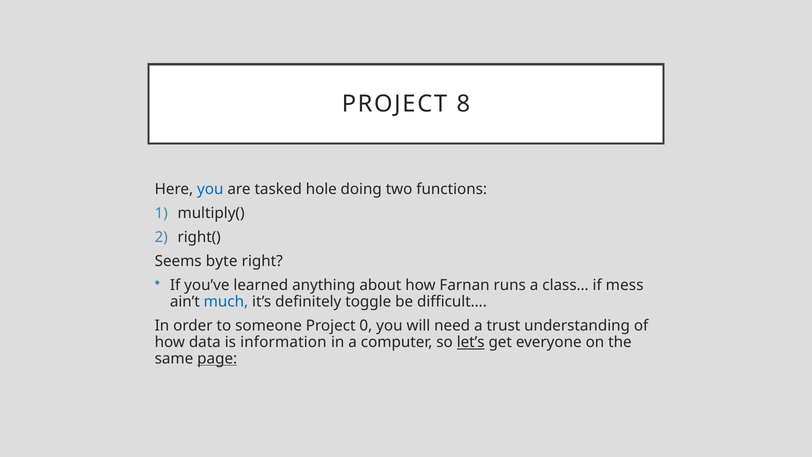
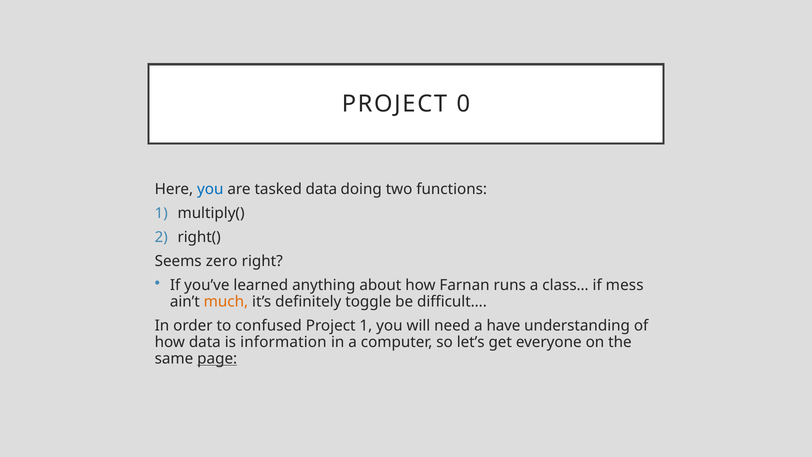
8: 8 -> 0 (463, 104)
tasked hole: hole -> data (321, 189)
byte: byte -> zero (222, 261)
much colour: blue -> orange (226, 302)
someone: someone -> confused (268, 326)
Project 0: 0 -> 1 (366, 326)
trust: trust -> have (503, 326)
let’s underline: present -> none (471, 342)
